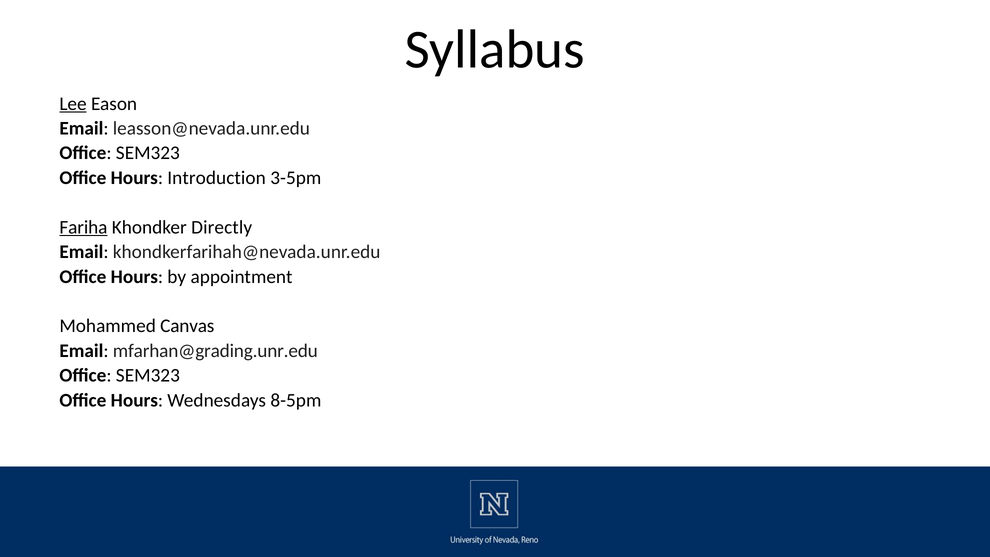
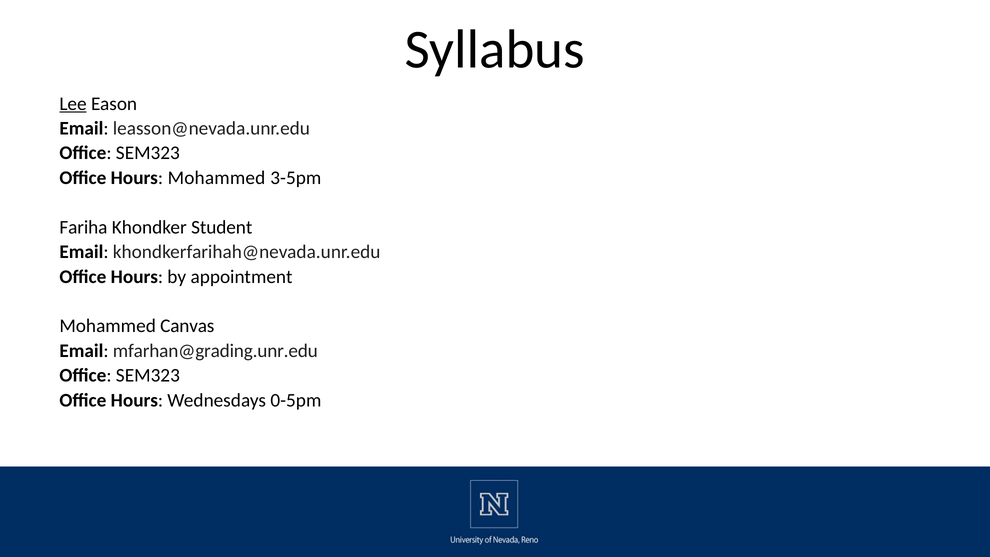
Hours Introduction: Introduction -> Mohammed (216, 178)
Fariha underline: present -> none (83, 227)
Directly: Directly -> Student (222, 227)
8-5pm: 8-5pm -> 0-5pm (296, 400)
